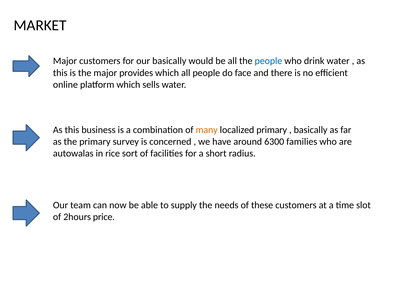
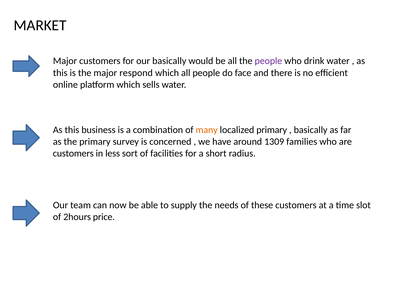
people colour: blue -> purple (268, 61)
provides: provides -> respond (136, 73)
6300: 6300 -> 1309 (274, 141)
autowalas: autowalas -> customers (73, 153)
rice: rice -> less (113, 153)
